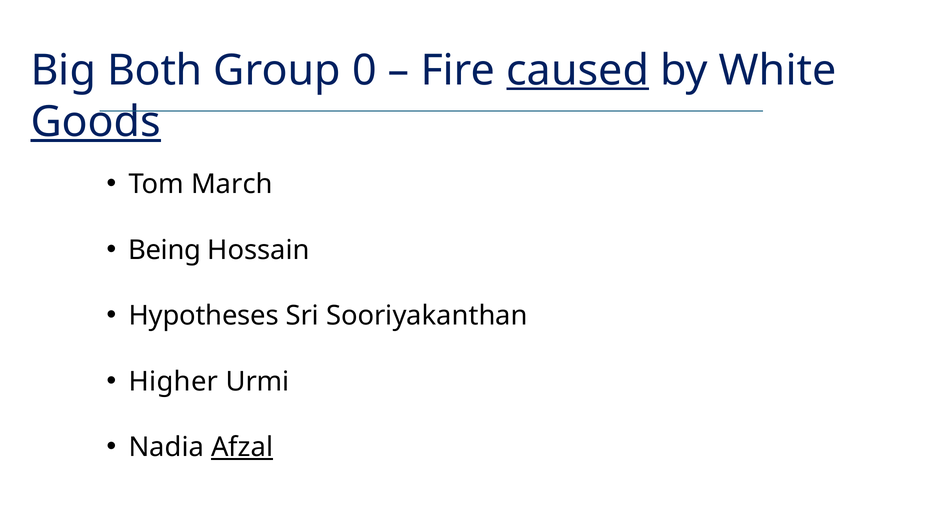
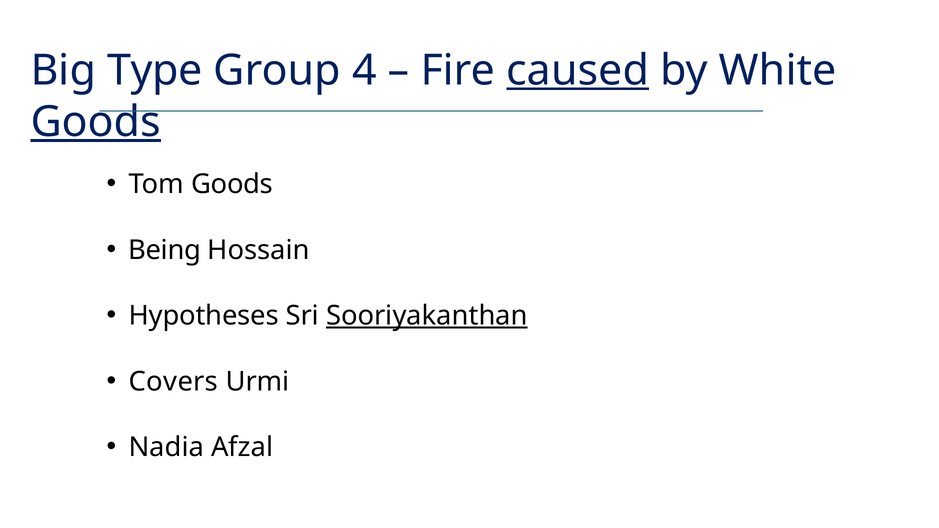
Both: Both -> Type (155, 70)
0: 0 -> 4 (364, 70)
Tom March: March -> Goods (232, 184)
Sooriyakanthan underline: none -> present (427, 316)
Higher: Higher -> Covers (173, 382)
Afzal underline: present -> none (242, 447)
